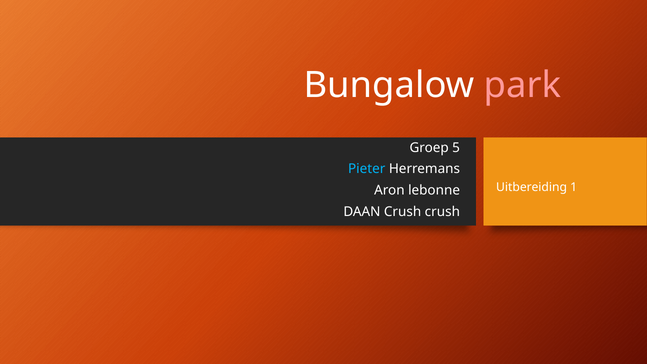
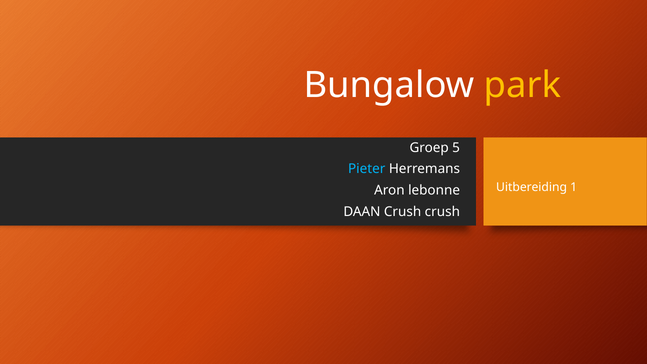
park colour: pink -> yellow (522, 85)
